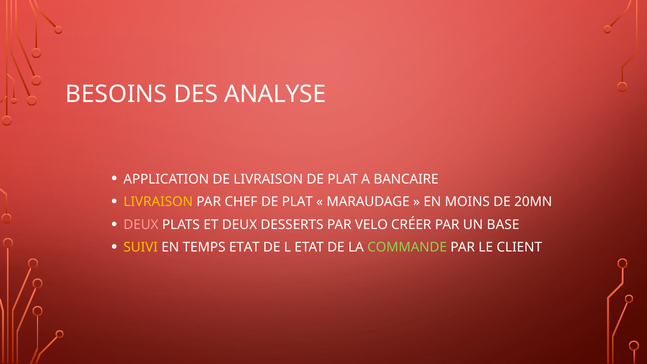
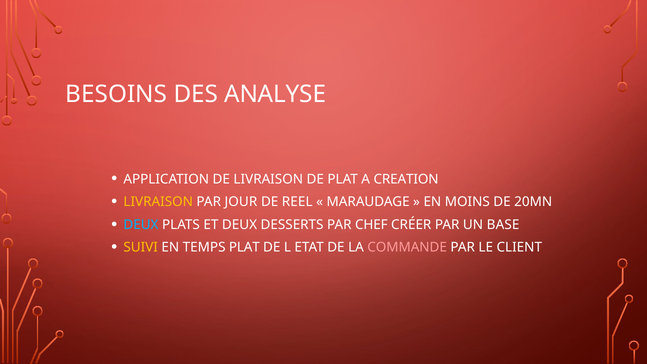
BANCAIRE: BANCAIRE -> CREATION (406, 179)
CHEF: CHEF -> JOUR (241, 202)
PLAT: PLAT -> REEL (297, 202)
DEUX colour: pink -> light blue (141, 225)
VELO: VELO -> CHEF (371, 225)
TEMPS ETAT: ETAT -> PLAT (244, 247)
COMMANDE colour: light green -> pink (407, 247)
